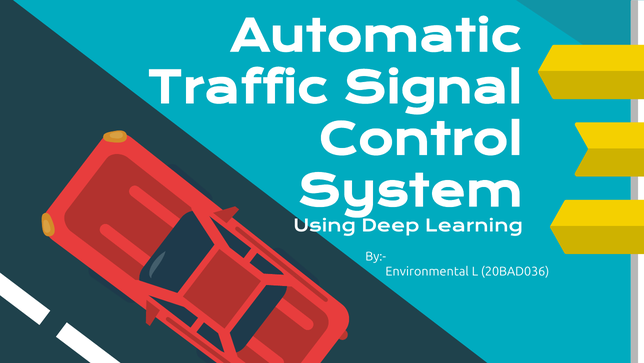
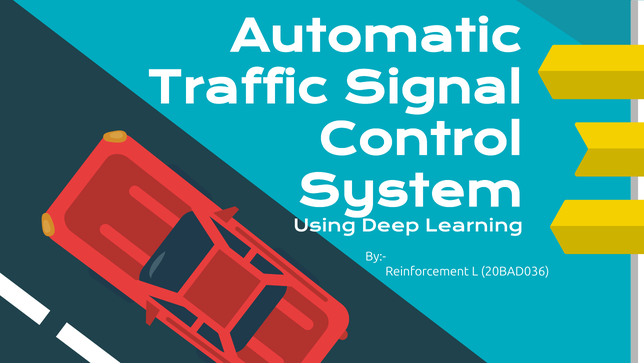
Environmental: Environmental -> Reinforcement (427, 271)
